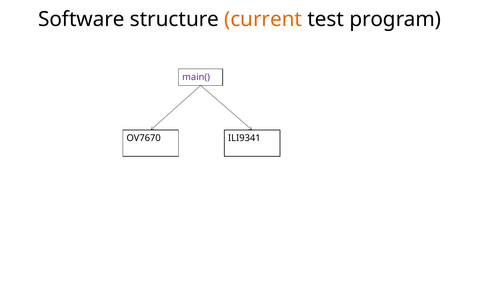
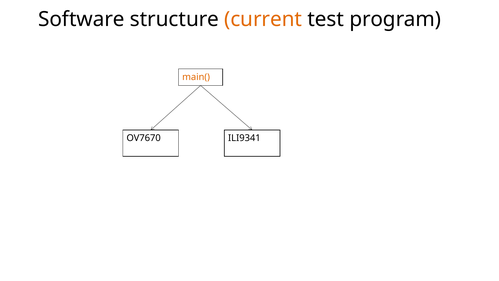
main( colour: purple -> orange (196, 77)
